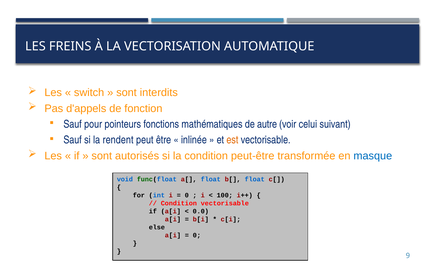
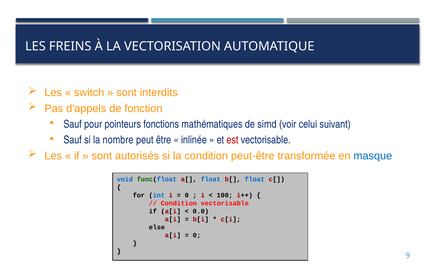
autre: autre -> simd (267, 124)
rendent: rendent -> nombre (118, 140)
est colour: orange -> red (232, 140)
